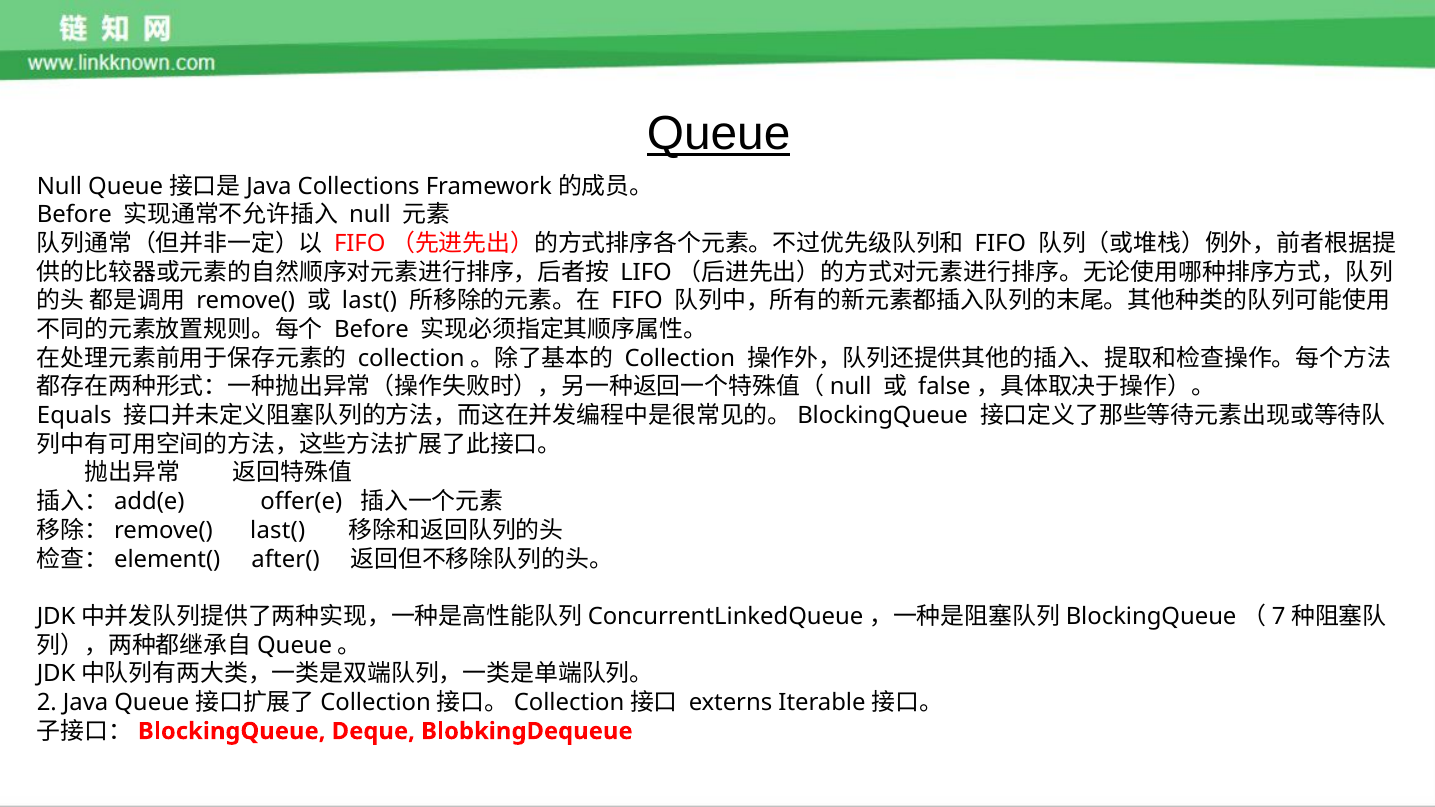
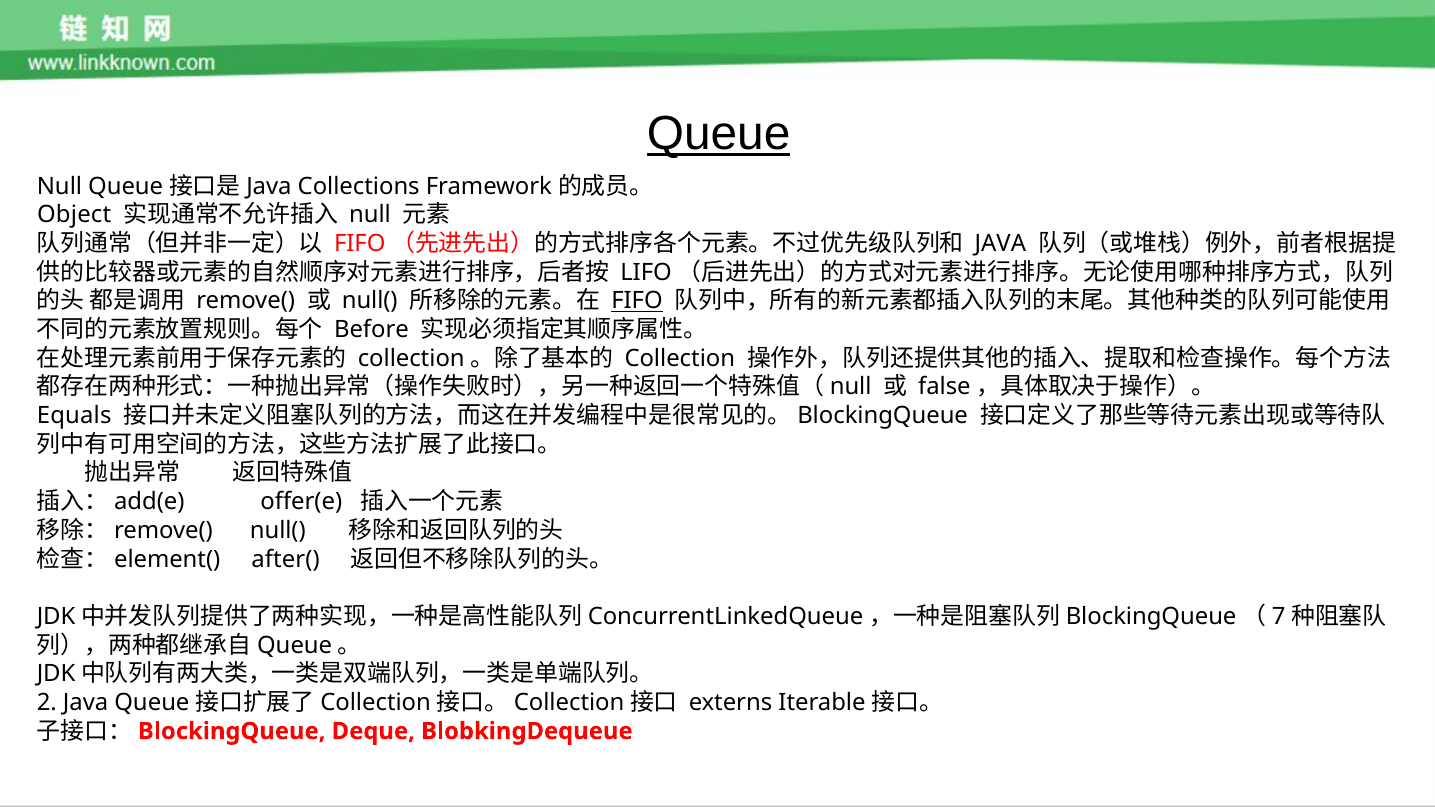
Before: Before -> Object (74, 215)
FIFO: FIFO -> JAVA (1000, 244)
last(: last( -> null( (370, 301)
FIFO underline: none -> present (637, 301)
last(: last( -> null( (278, 531)
